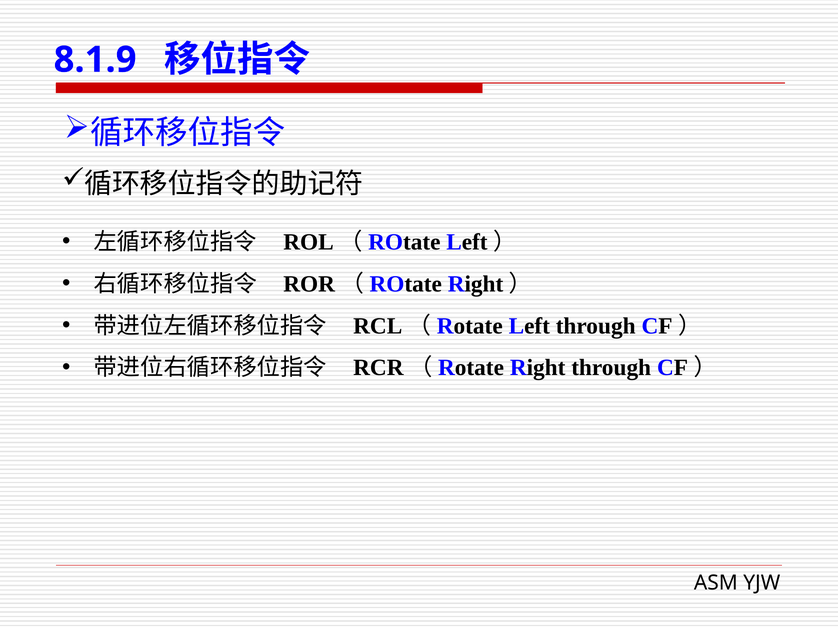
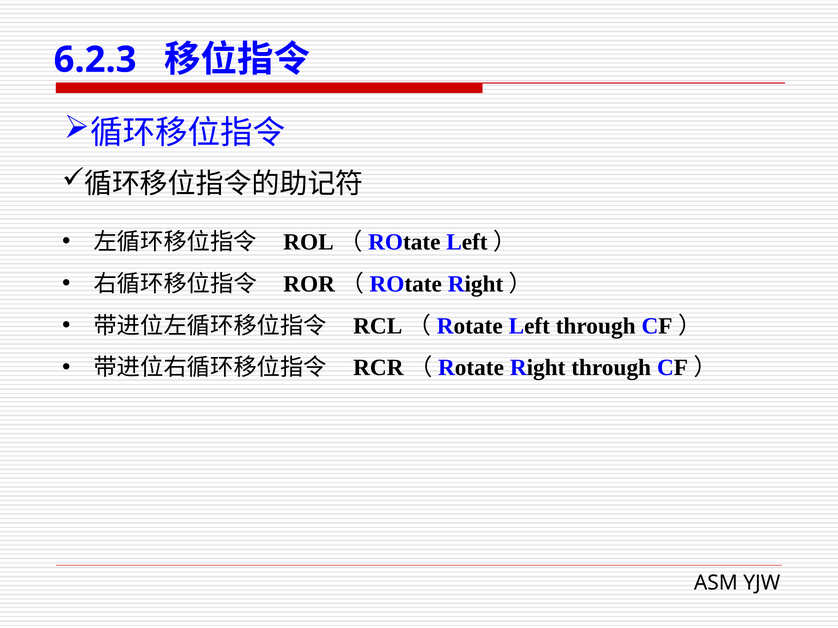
8.1.9: 8.1.9 -> 6.2.3 (95, 60)
